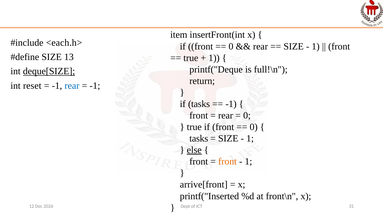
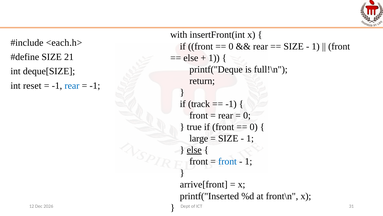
item: item -> with (179, 35)
13: 13 -> 21 (69, 57)
true: true -> else (191, 58)
deque[SIZE underline: present -> none (49, 71)
if tasks: tasks -> track (199, 104)
tasks: tasks -> large (199, 138)
front colour: orange -> blue (227, 161)
